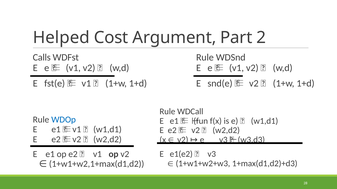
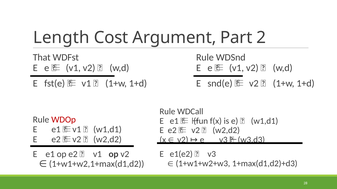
Helped: Helped -> Length (61, 38)
Calls: Calls -> That (42, 58)
WDOp colour: blue -> red (64, 120)
